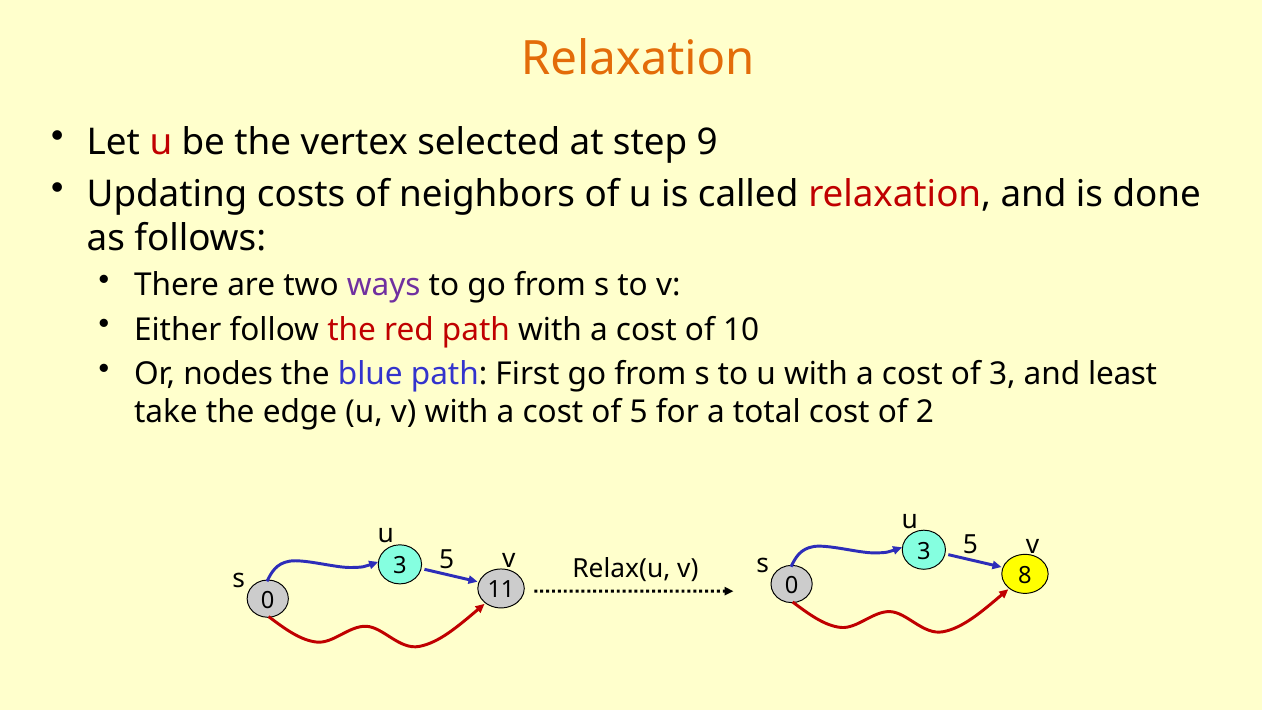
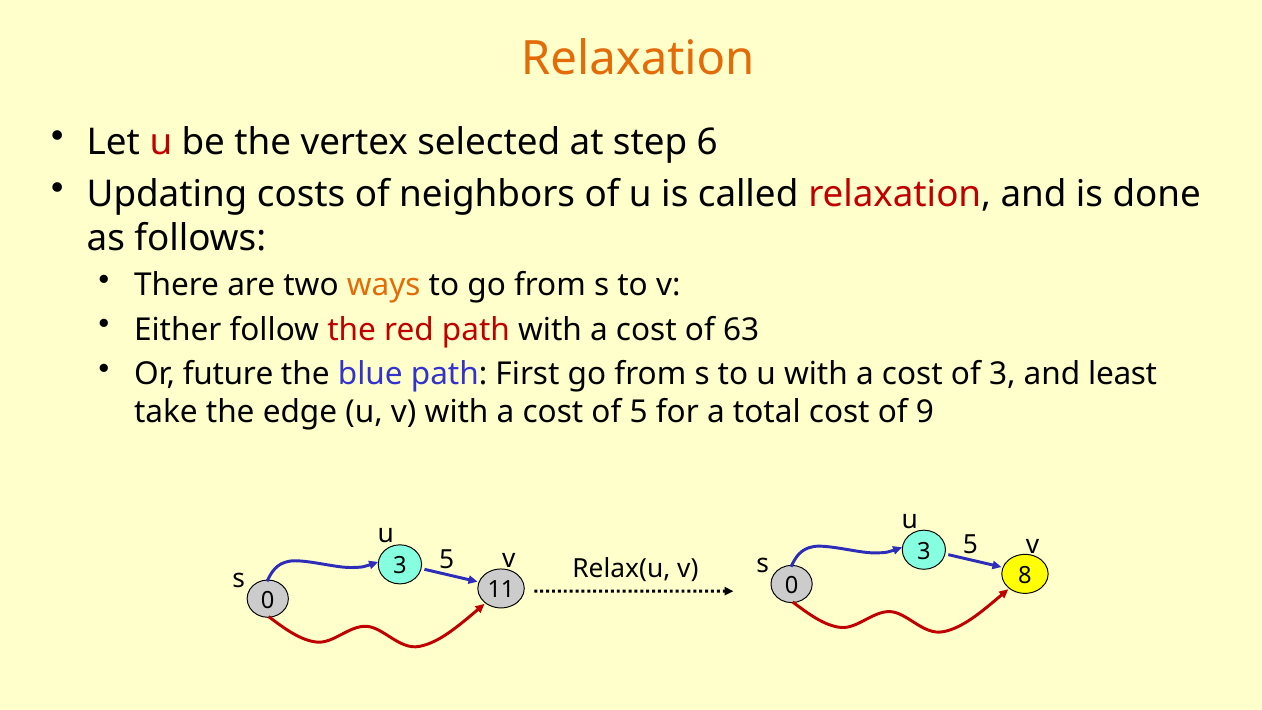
9: 9 -> 6 (707, 143)
ways colour: purple -> orange (384, 285)
10: 10 -> 63 (741, 330)
nodes: nodes -> future (228, 374)
2: 2 -> 9 (925, 412)
